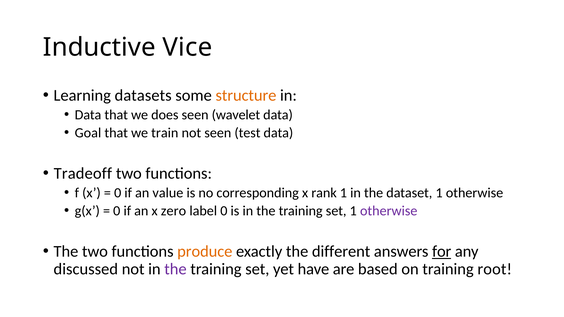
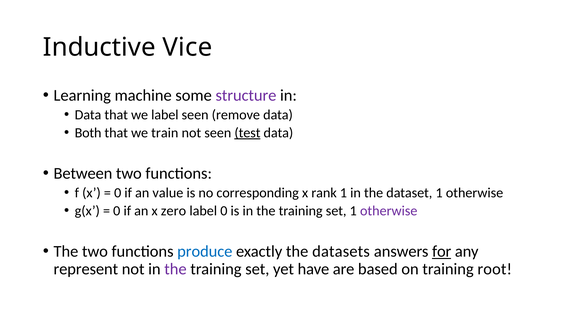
datasets: datasets -> machine (143, 95)
structure colour: orange -> purple (246, 95)
we does: does -> label (165, 115)
wavelet: wavelet -> remove (236, 115)
Goal: Goal -> Both (88, 133)
test underline: none -> present (247, 133)
Tradeoff: Tradeoff -> Between (83, 173)
produce colour: orange -> blue (205, 252)
different: different -> datasets (341, 252)
discussed: discussed -> represent (86, 269)
